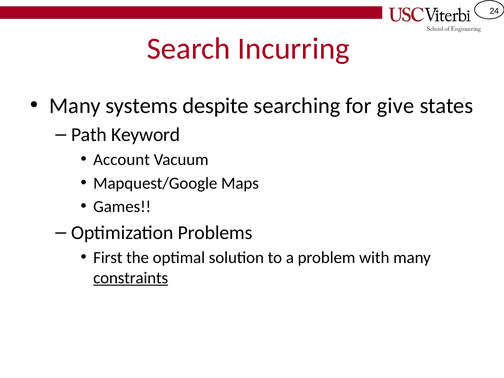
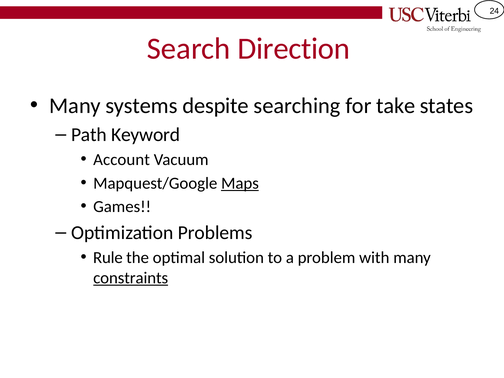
Incurring: Incurring -> Direction (294, 49)
give: give -> take (396, 106)
Maps underline: none -> present (240, 183)
First: First -> Rule (108, 258)
